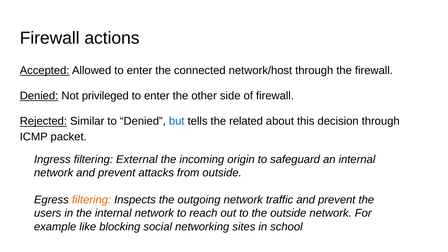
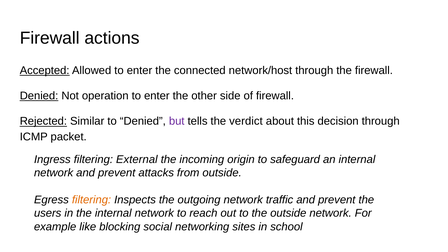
privileged: privileged -> operation (105, 96)
but colour: blue -> purple (177, 121)
related: related -> verdict (246, 121)
